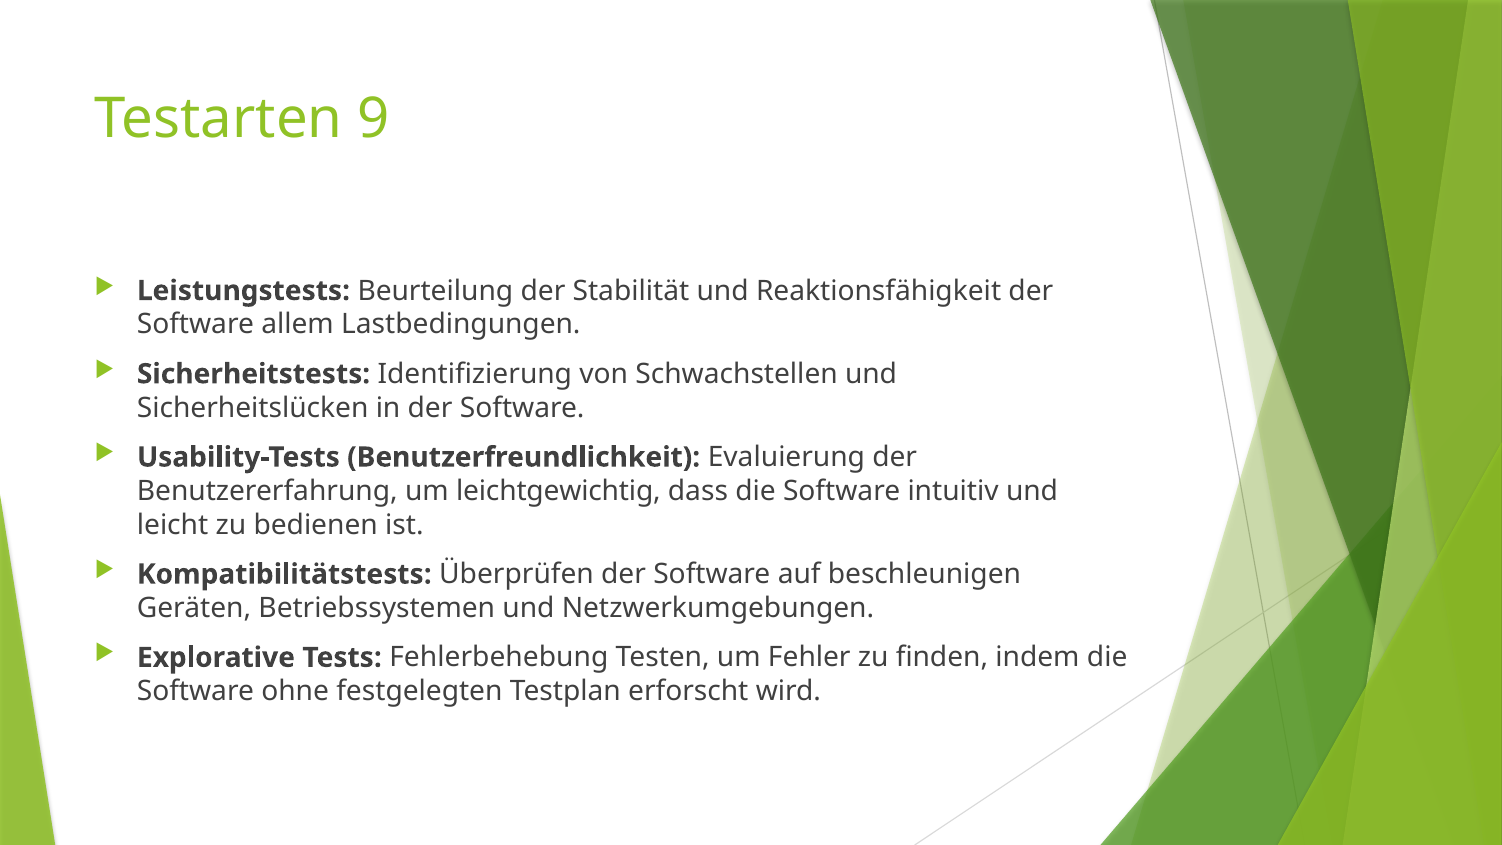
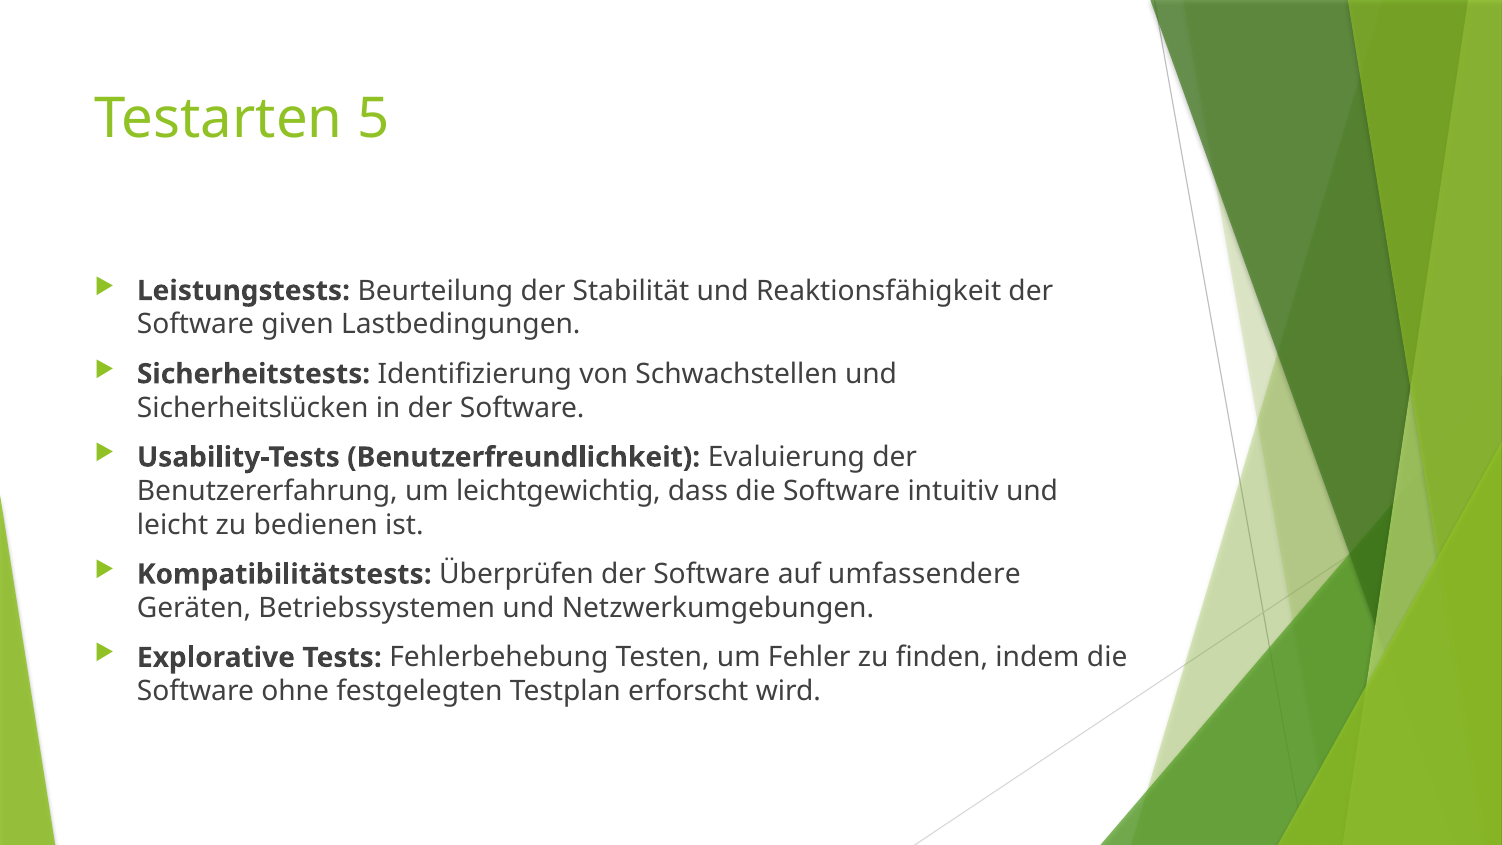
9: 9 -> 5 (373, 118)
allem: allem -> given (298, 324)
beschleunigen: beschleunigen -> umfassendere (924, 574)
